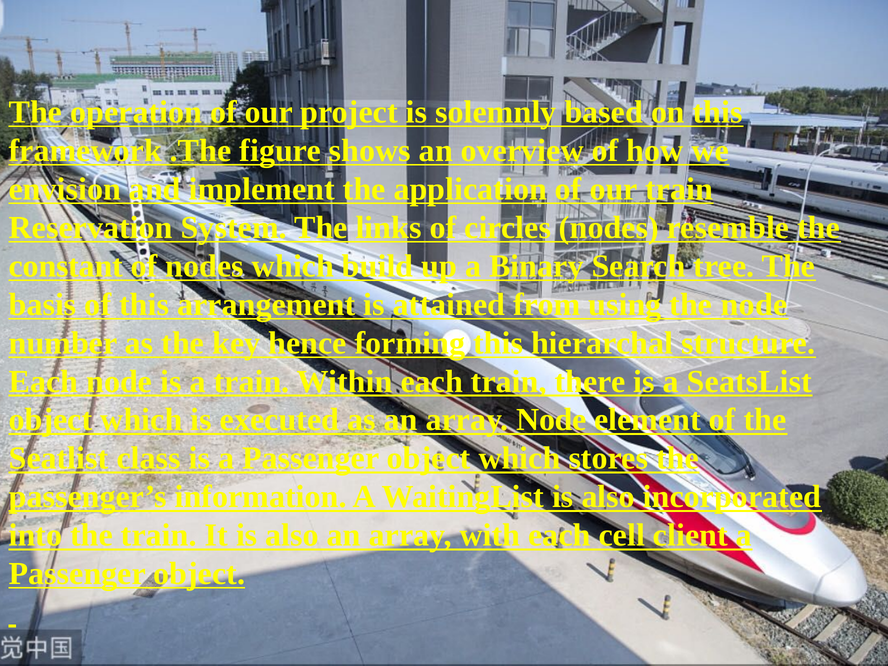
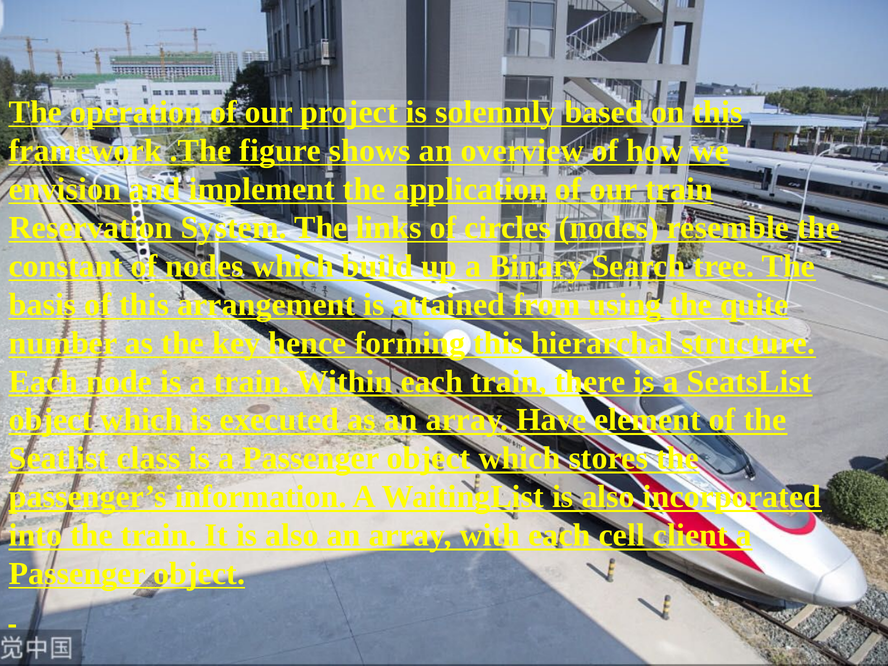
the node: node -> quite (754, 305)
array Node: Node -> Have (551, 420)
